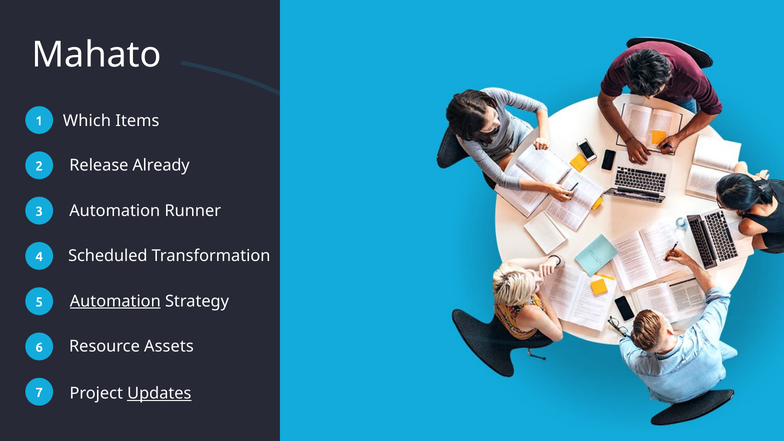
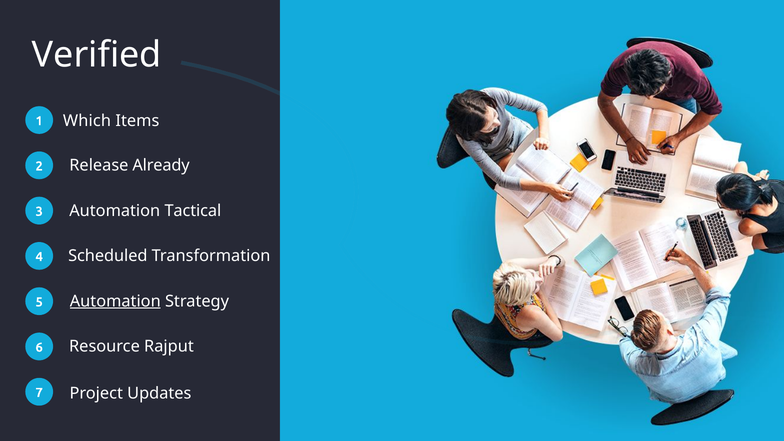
Mahato: Mahato -> Verified (97, 55)
Runner: Runner -> Tactical (193, 211)
Assets: Assets -> Rajput (169, 346)
Updates underline: present -> none (159, 394)
